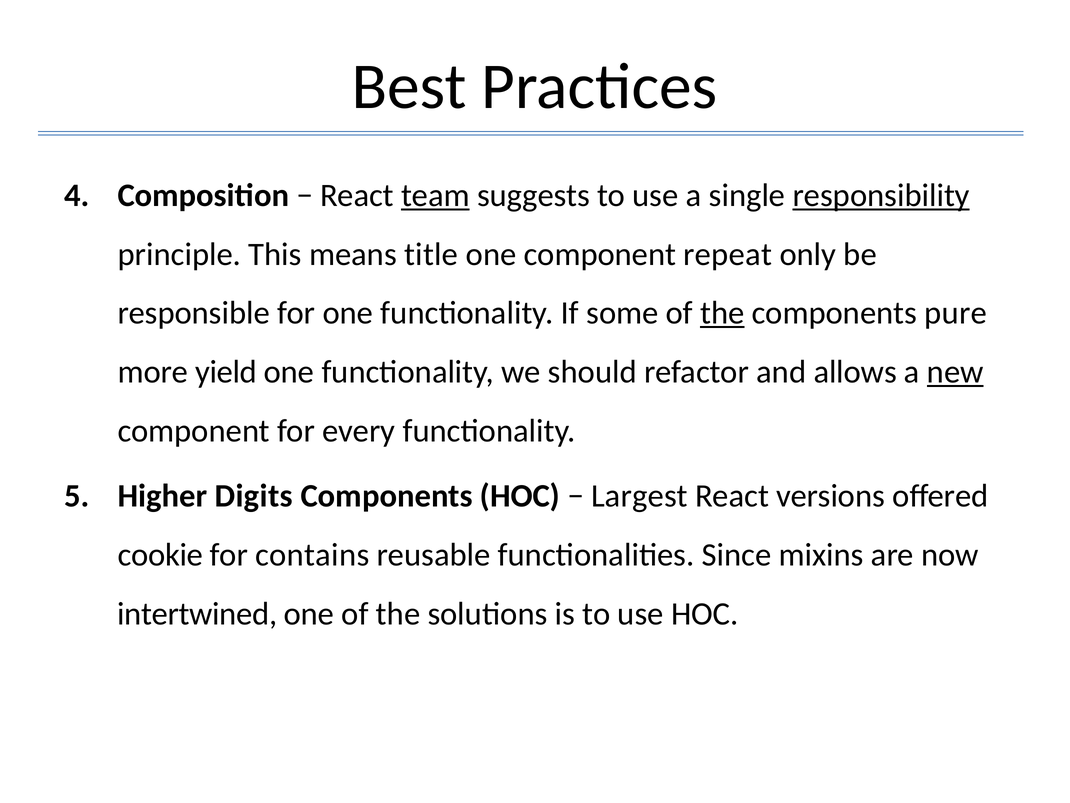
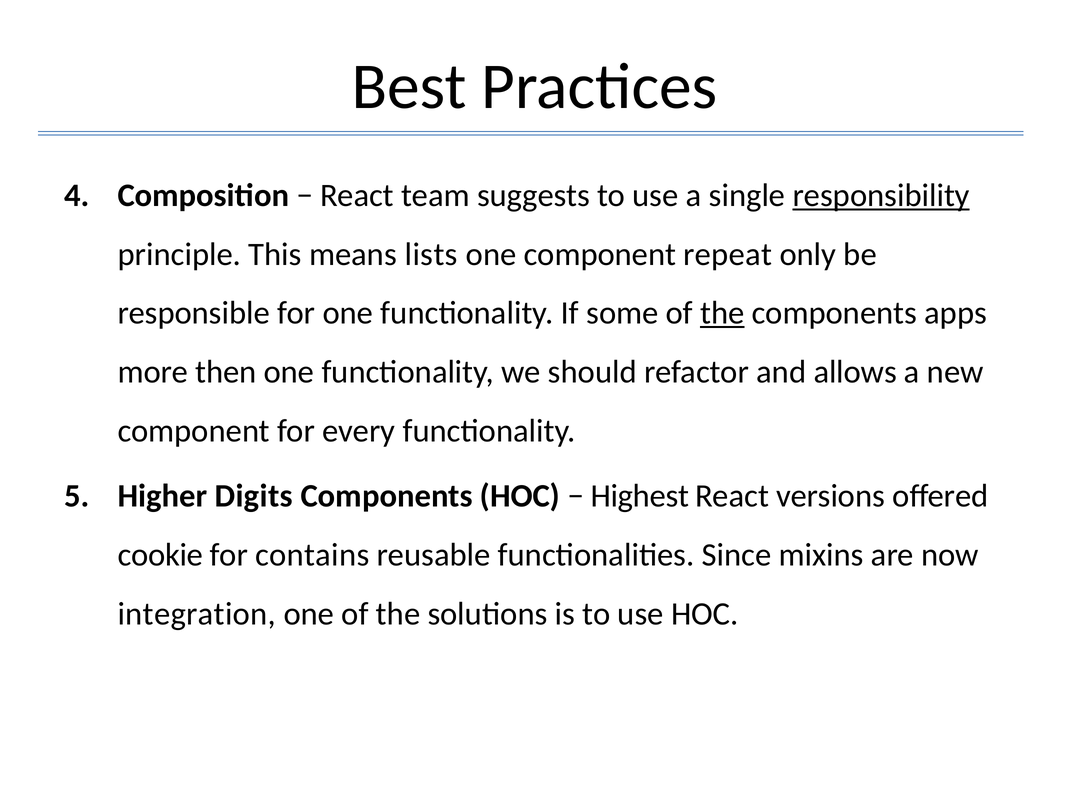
team underline: present -> none (435, 195)
title: title -> lists (431, 254)
pure: pure -> apps (956, 313)
yield: yield -> then (226, 372)
new underline: present -> none (955, 372)
Largest: Largest -> Highest (640, 496)
intertwined: intertwined -> integration (197, 613)
